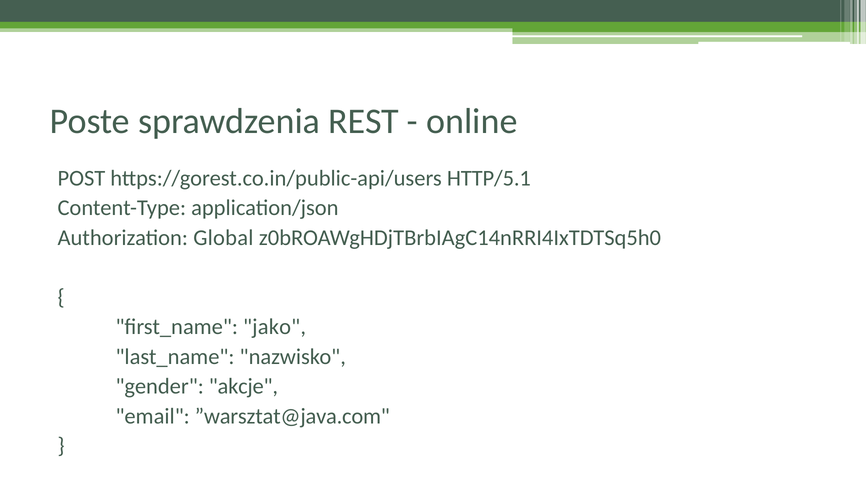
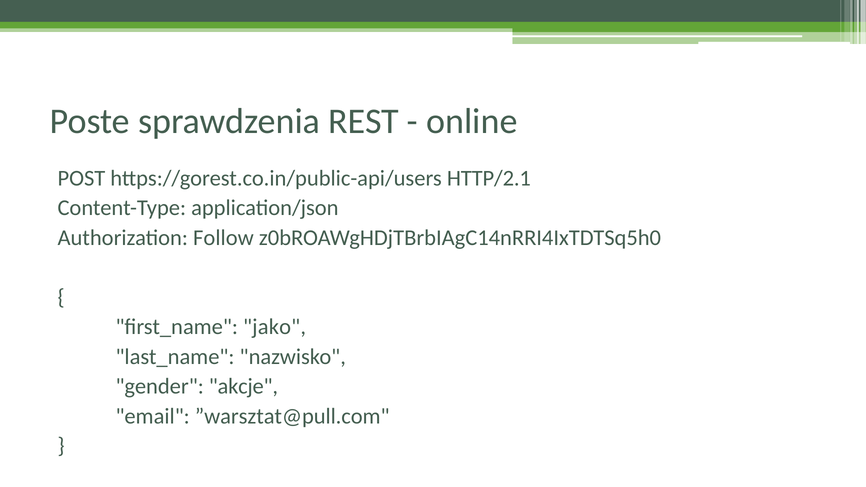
HTTP/5.1: HTTP/5.1 -> HTTP/2.1 (489, 178)
Global: Global -> Follow (223, 238)
”warsztat@java.com: ”warsztat@java.com -> ”warsztat@pull.com (292, 416)
